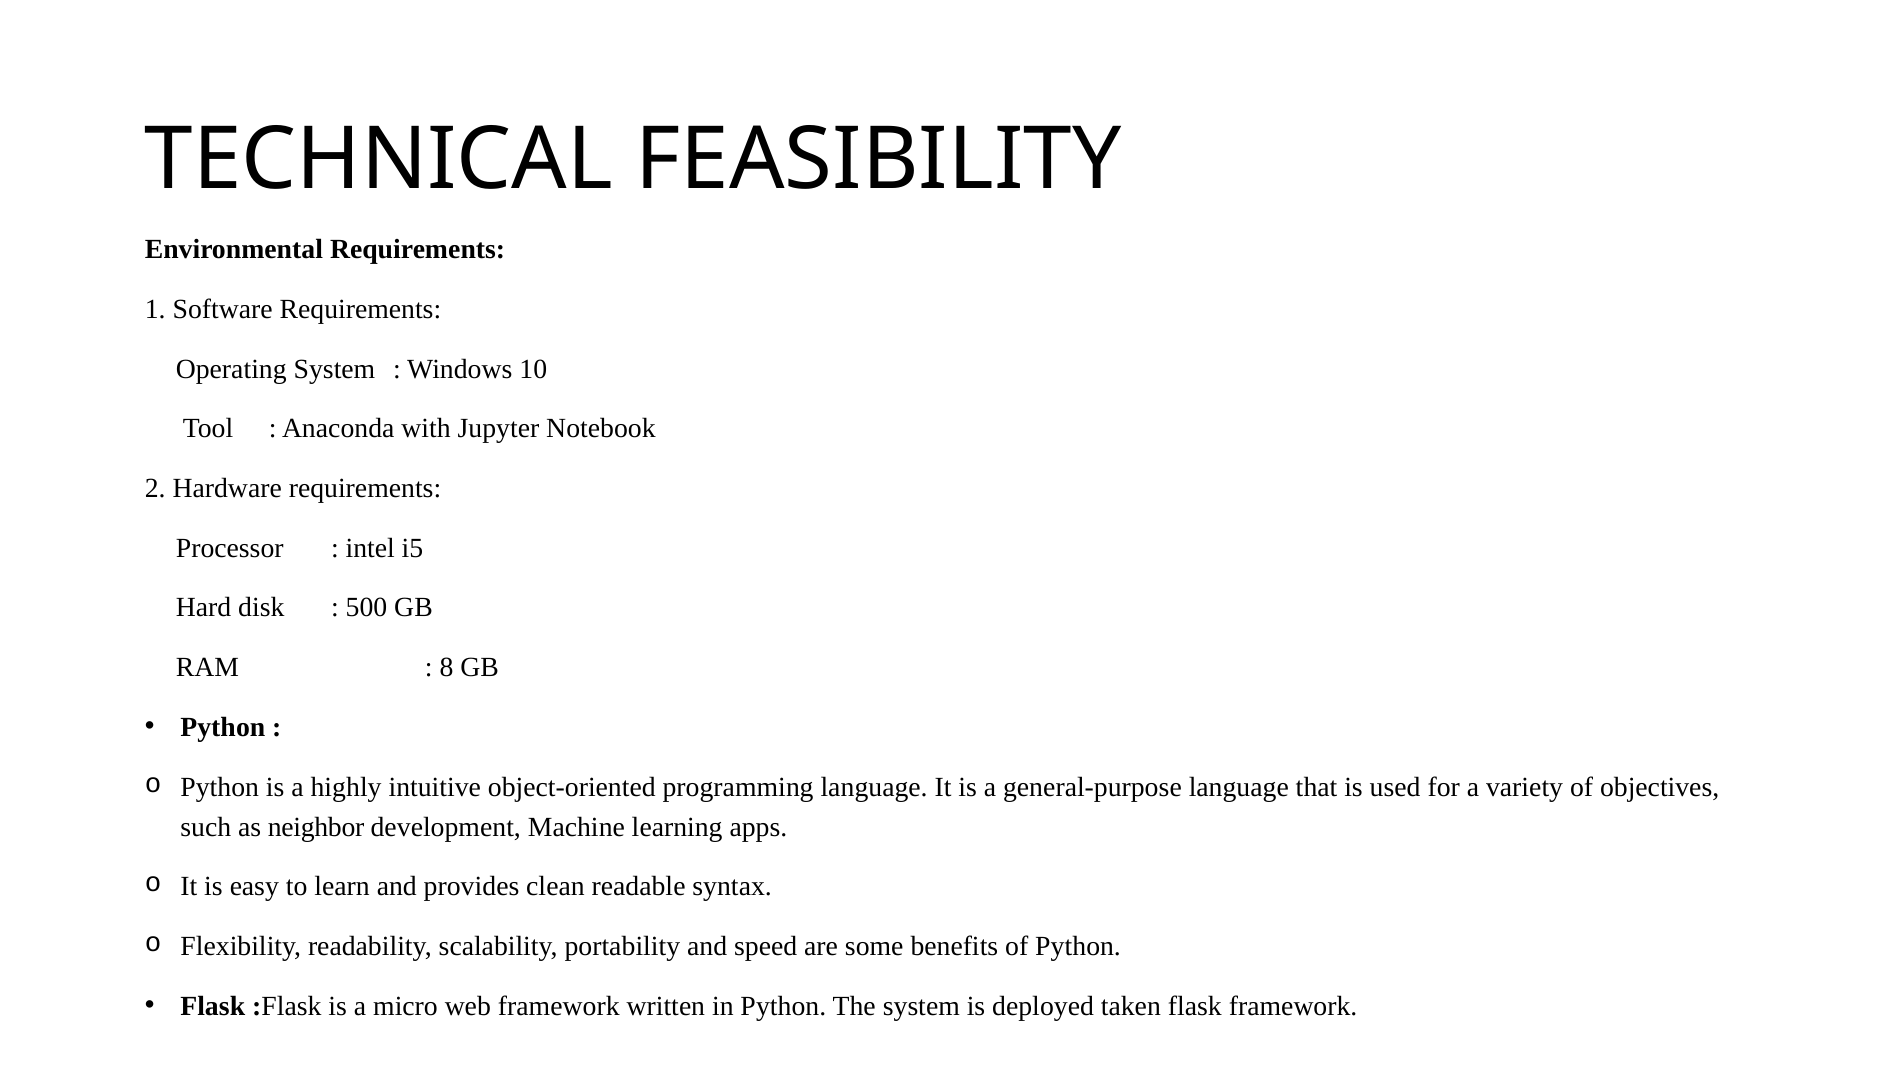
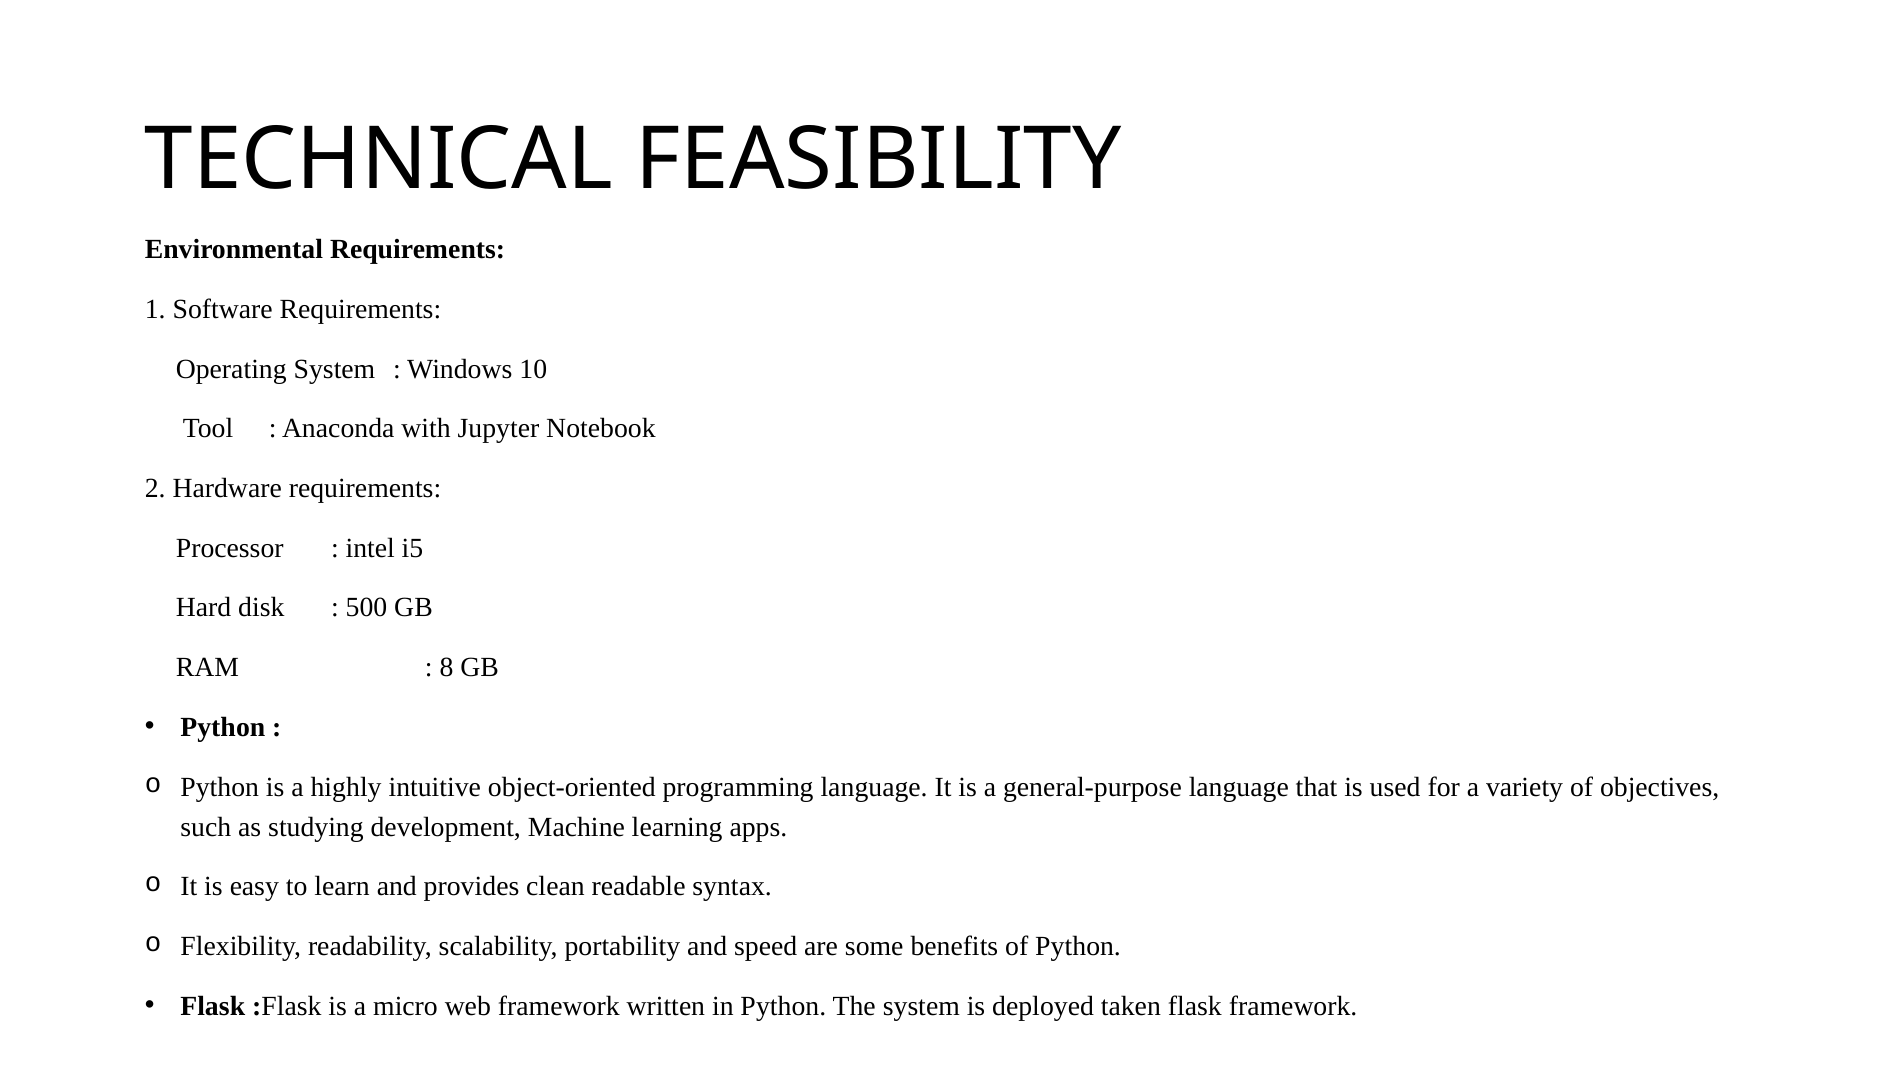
neighbor: neighbor -> studying (316, 827)
